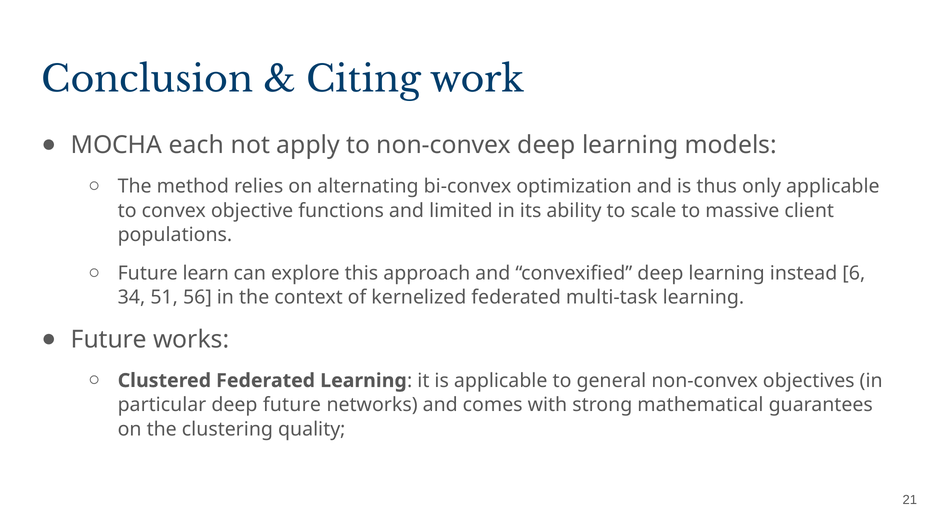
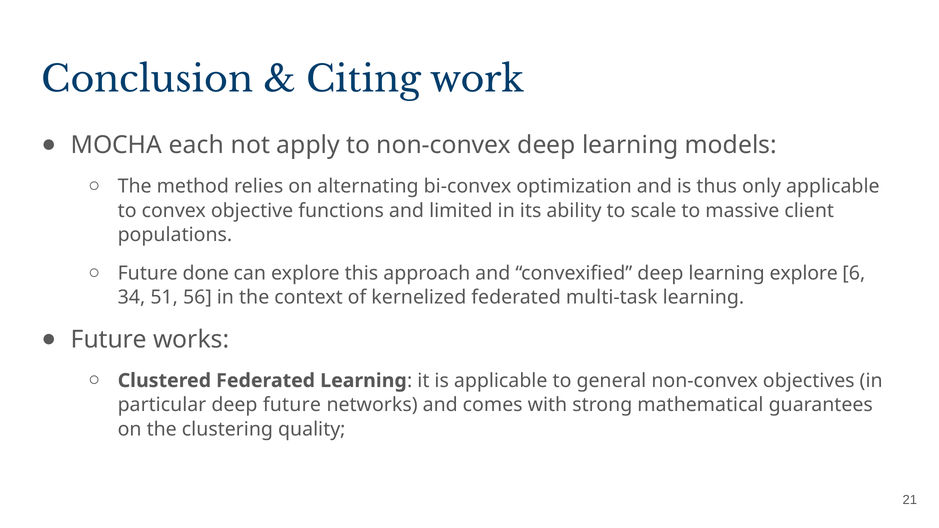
learn: learn -> done (206, 273)
learning instead: instead -> explore (804, 273)
